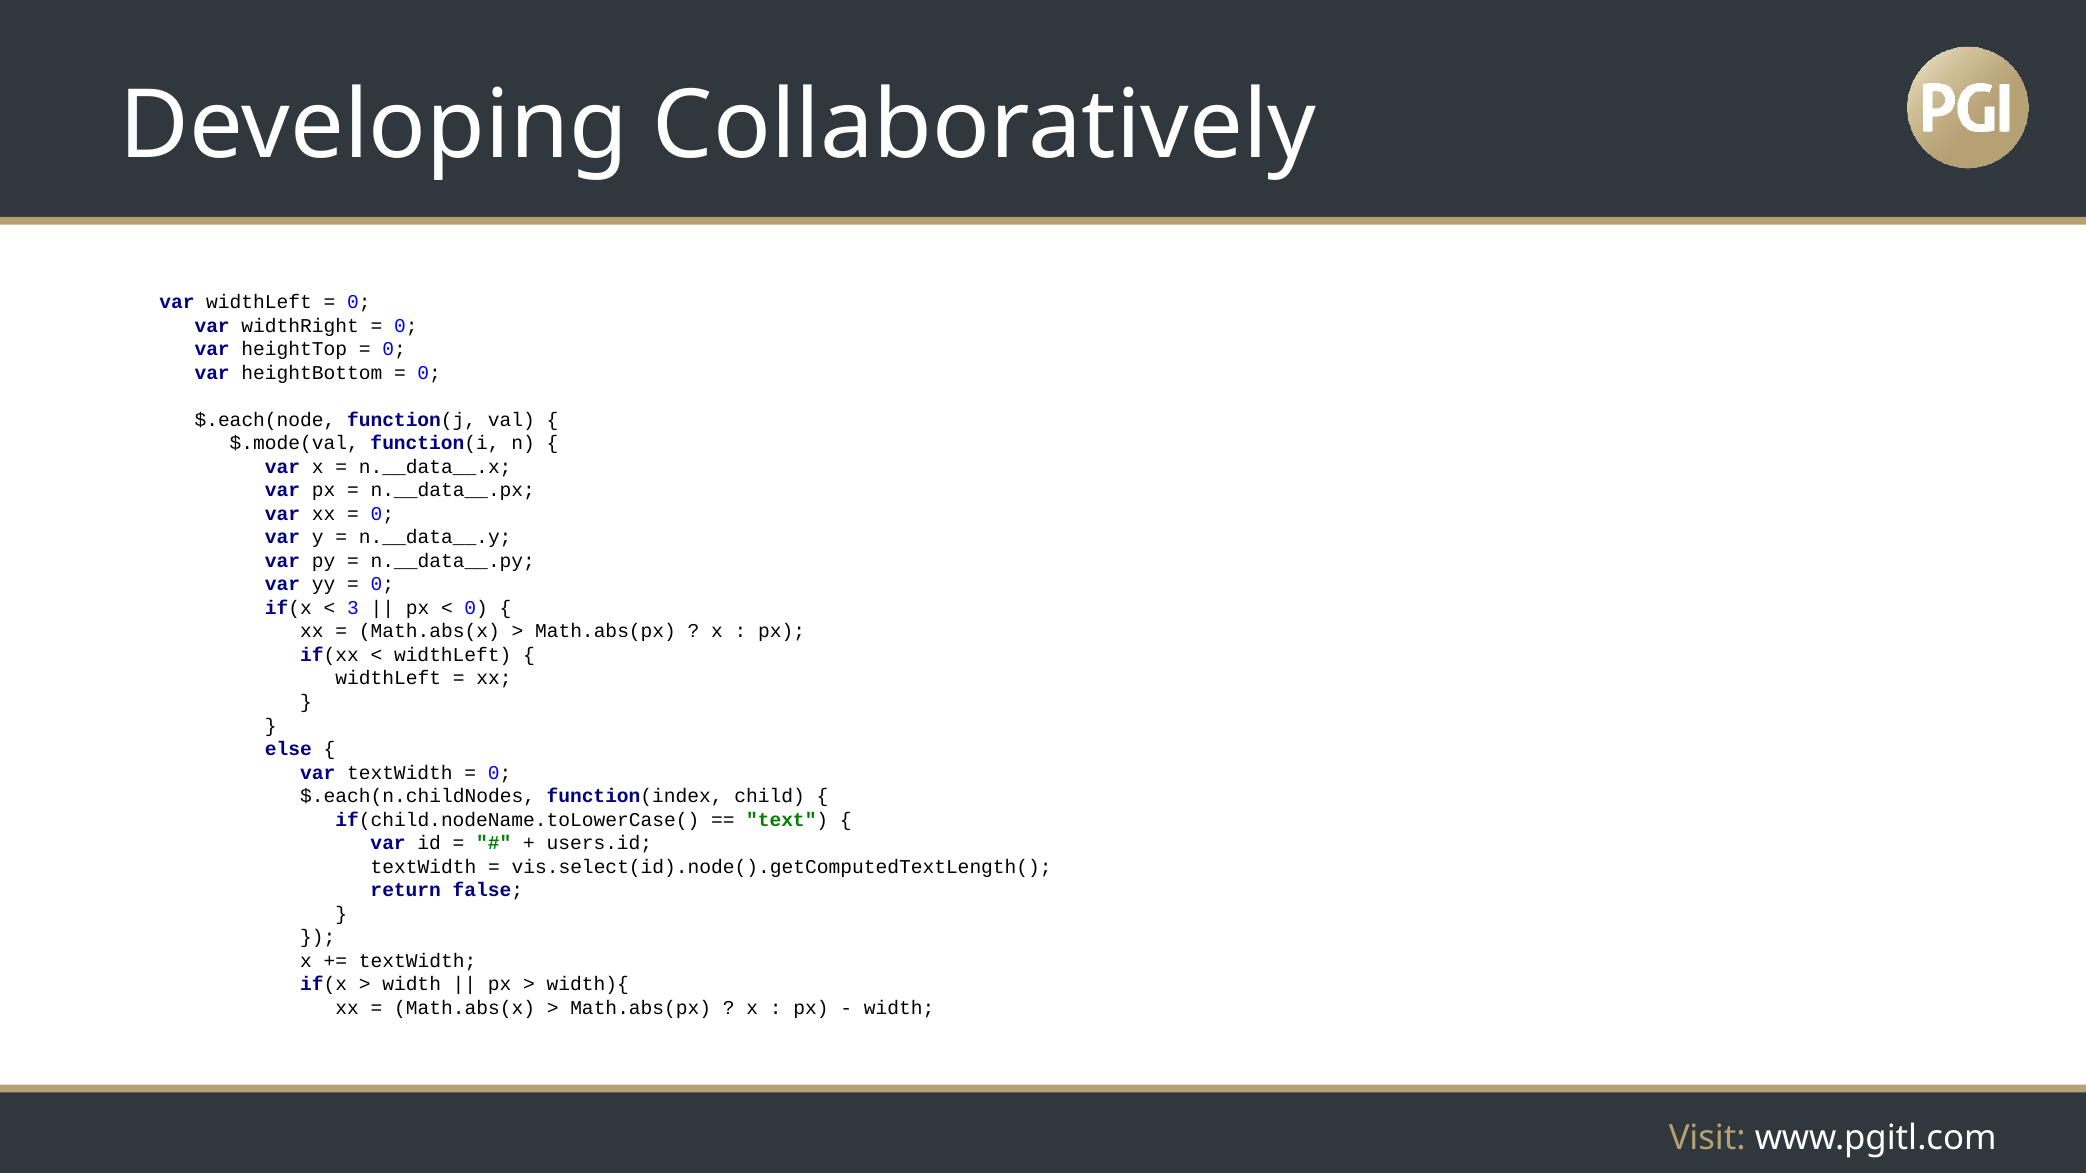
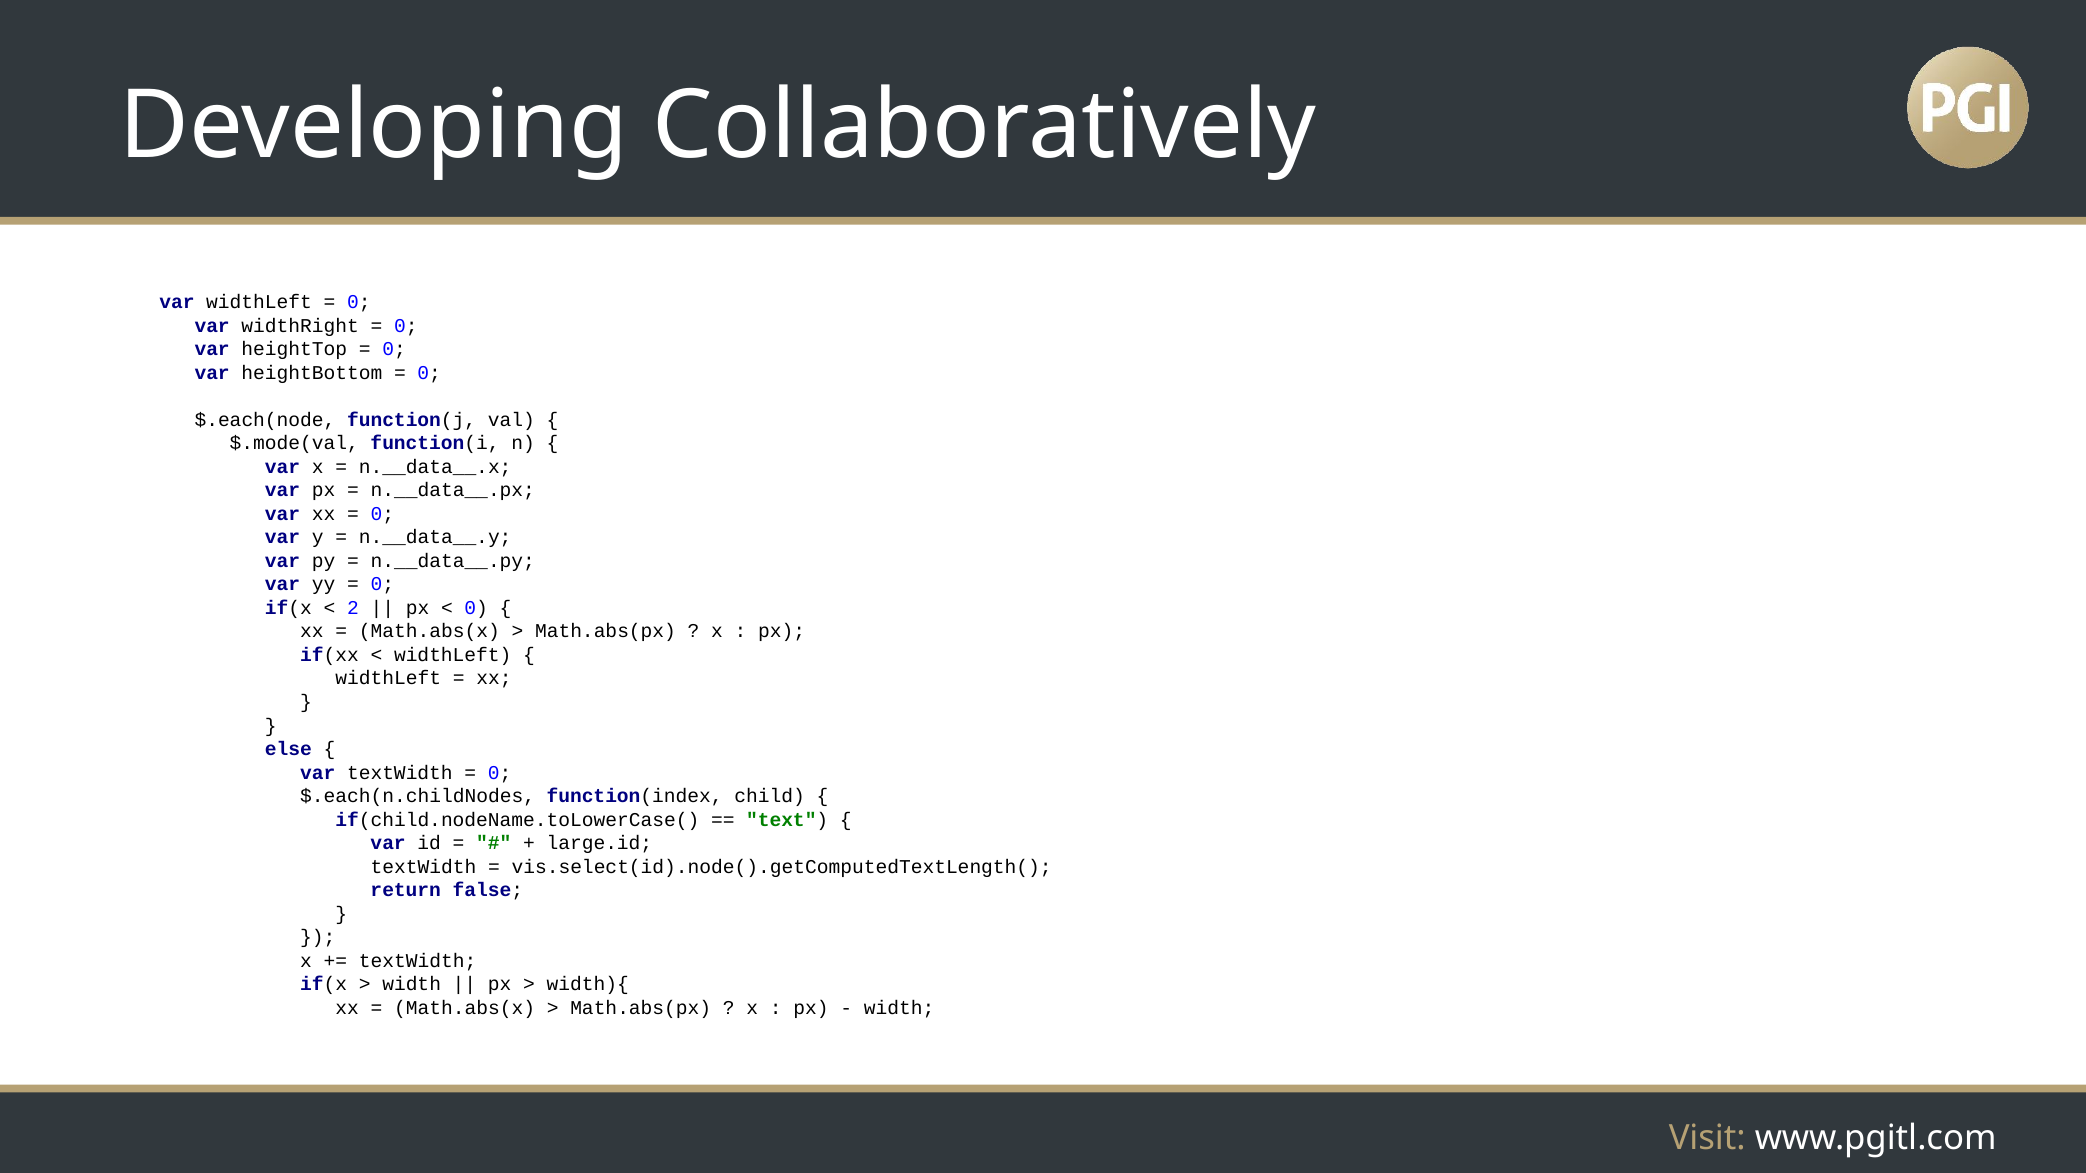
3: 3 -> 2 (353, 608)
users.id: users.id -> large.id (599, 843)
